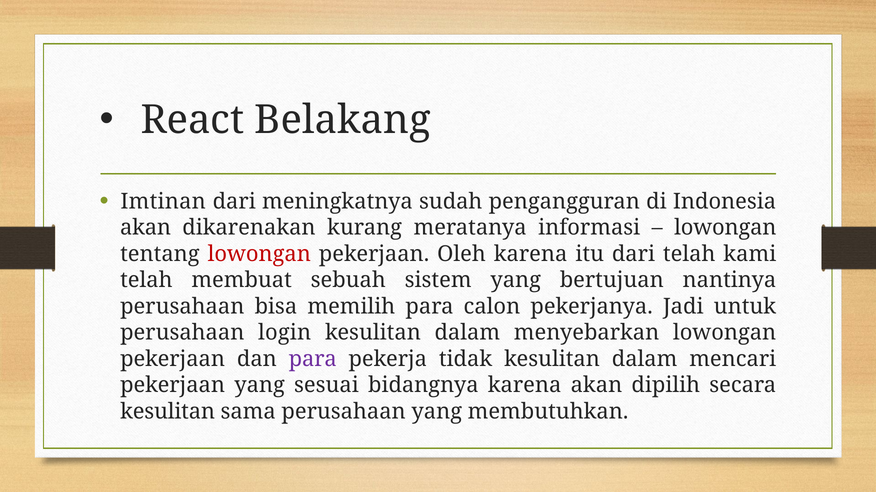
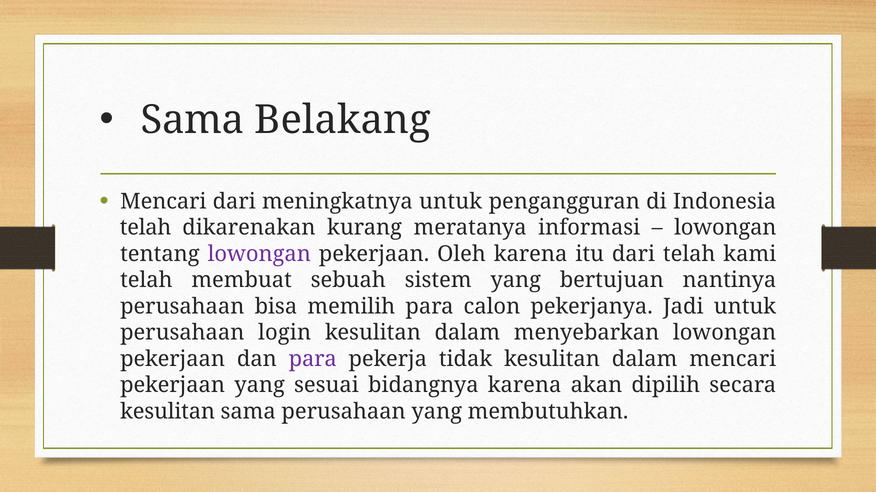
React: React -> Sama (193, 120)
Imtinan: Imtinan -> Mencari (163, 202)
meningkatnya sudah: sudah -> untuk (451, 202)
akan: akan -> telah (146, 228)
lowongan colour: red -> purple (259, 254)
